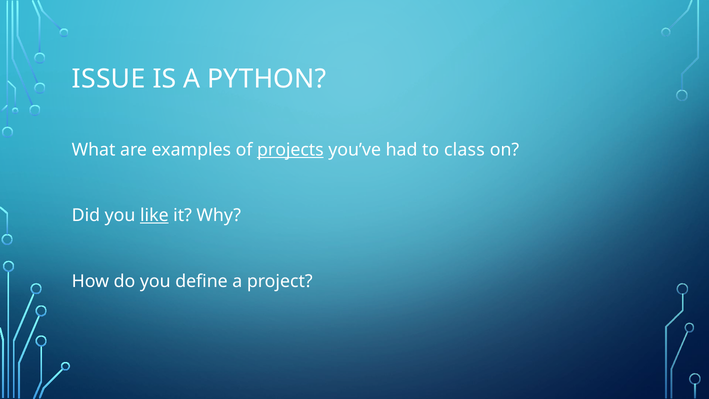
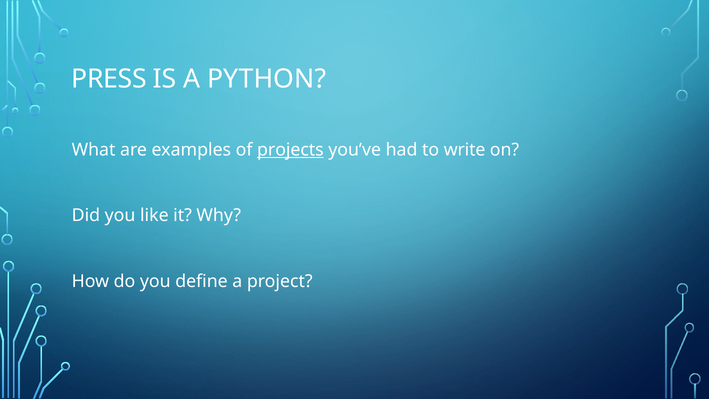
ISSUE: ISSUE -> PRESS (109, 79)
class: class -> write (465, 150)
like underline: present -> none (154, 215)
